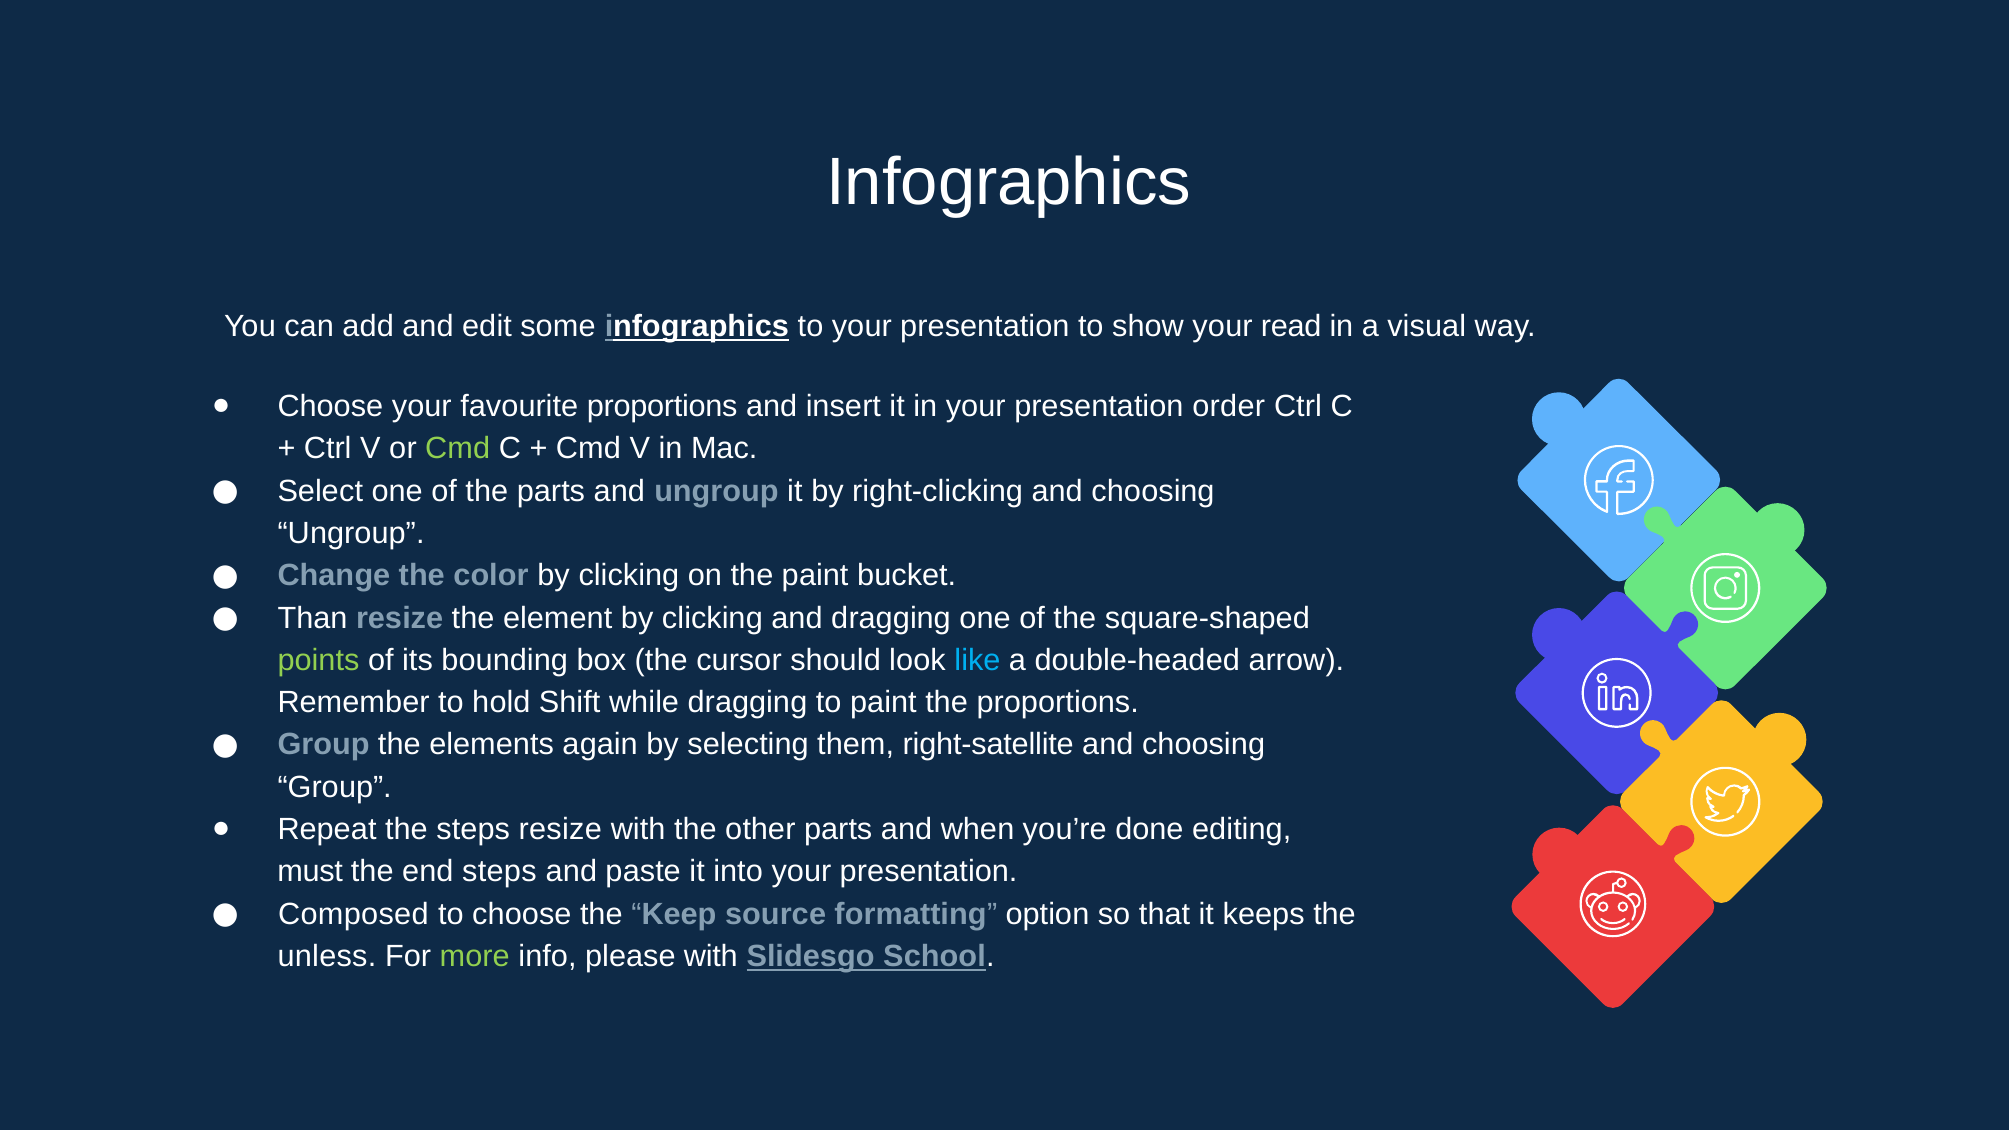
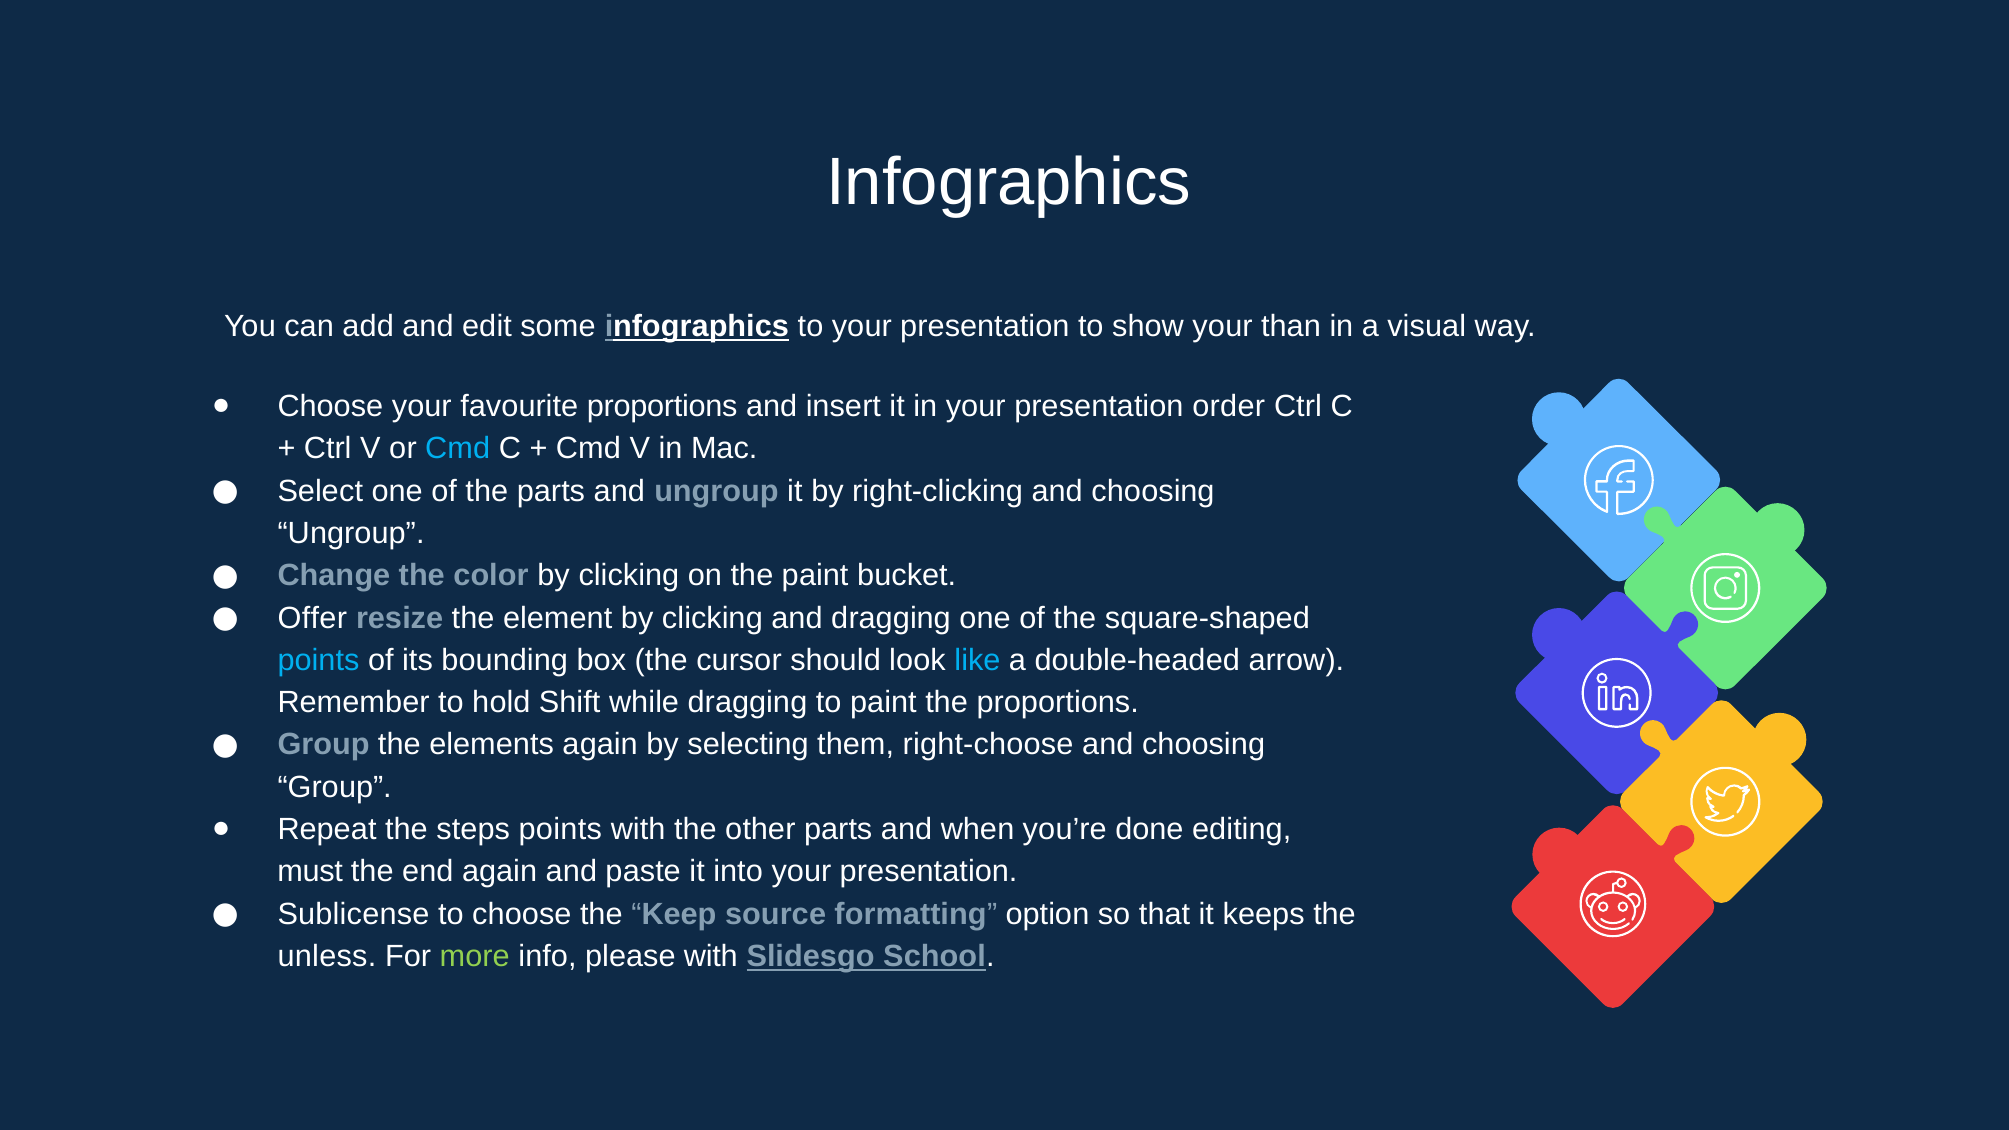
read: read -> than (1291, 326)
Cmd colour: light green -> light blue (458, 449)
Than: Than -> Offer (312, 618)
points colour: light green -> light blue (318, 660)
right-satellite: right-satellite -> right-choose (988, 745)
steps resize: resize -> points (560, 830)
end steps: steps -> again (500, 872)
Composed: Composed -> Sublicense (353, 914)
